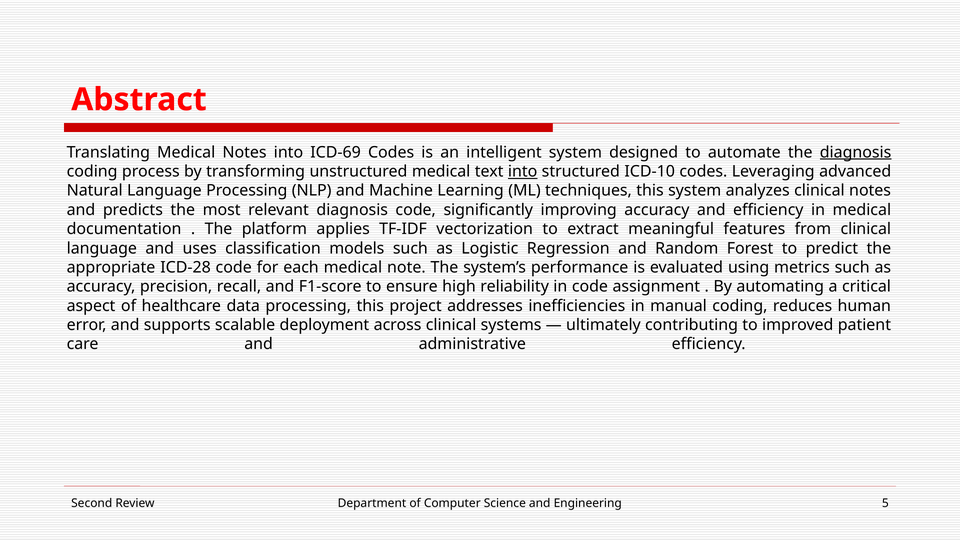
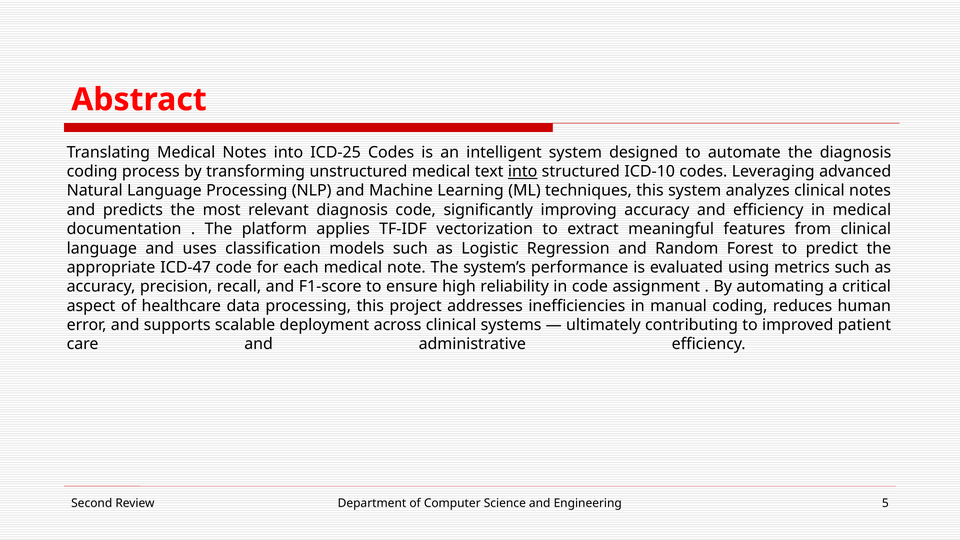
ICD-69: ICD-69 -> ICD-25 (336, 152)
diagnosis underline: present -> none (856, 152)
ICD-28: ICD-28 -> ICD-47 (186, 267)
